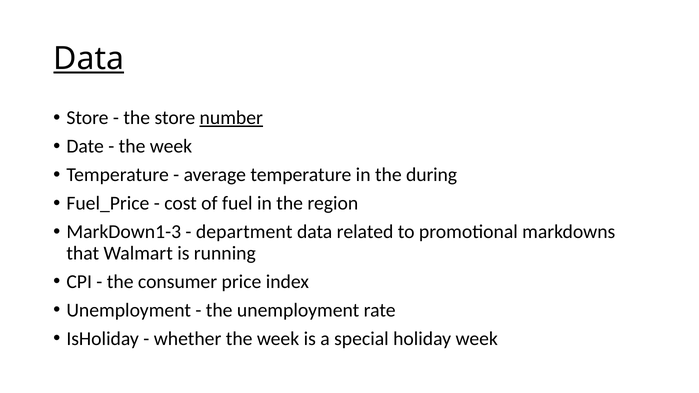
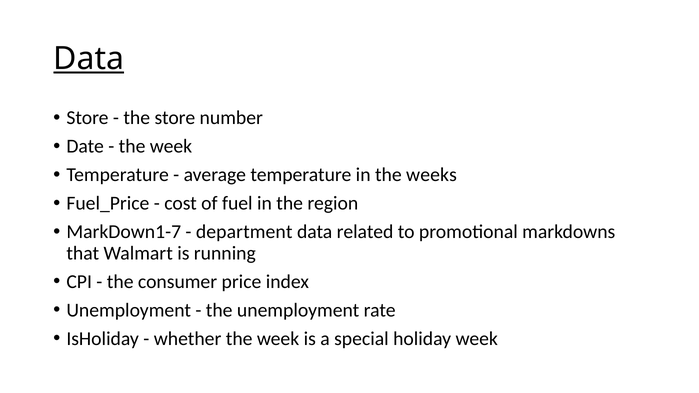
number underline: present -> none (231, 118)
during: during -> weeks (431, 175)
MarkDown1-3: MarkDown1-3 -> MarkDown1-7 (124, 232)
